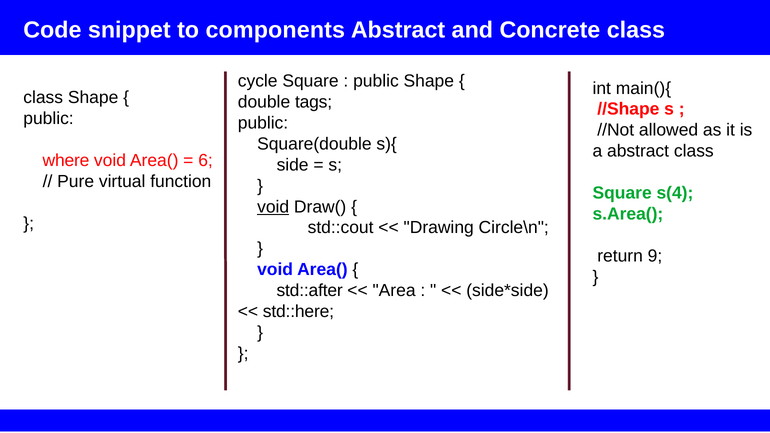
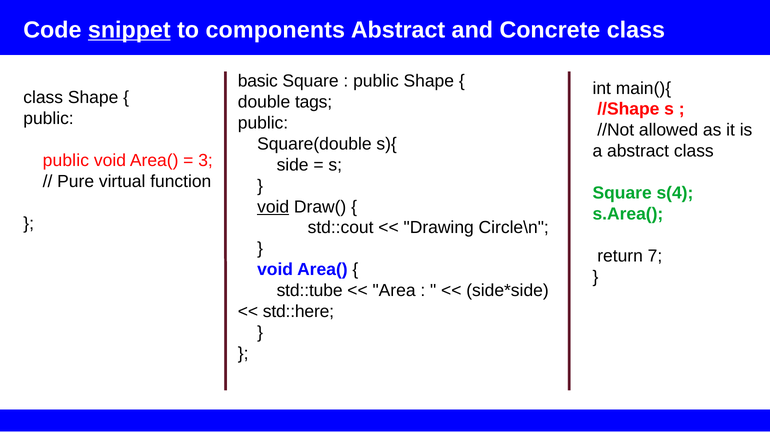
snippet underline: none -> present (129, 30)
cycle: cycle -> basic (258, 81)
where: where -> public (66, 160)
6: 6 -> 3 (206, 160)
9: 9 -> 7 (655, 256)
std::after: std::after -> std::tube (310, 291)
